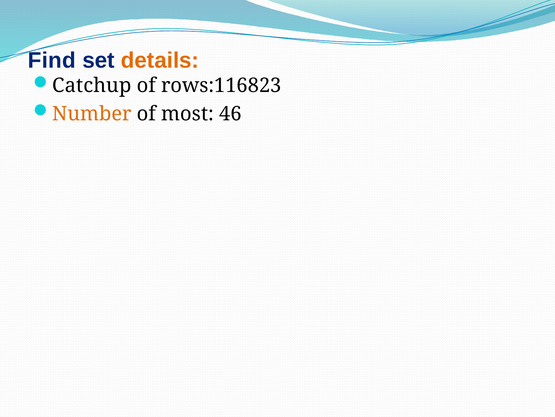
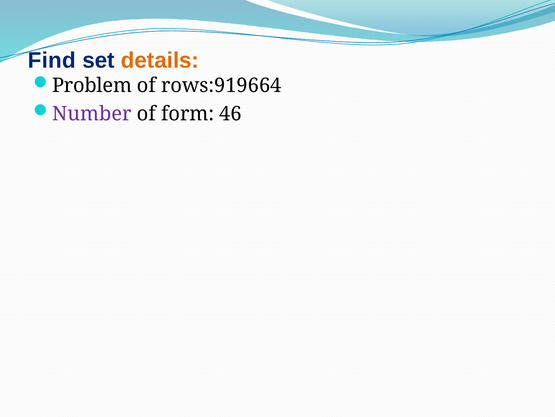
Catchup: Catchup -> Problem (92, 86)
rows:116823: rows:116823 -> rows:919664 (221, 86)
Number colour: orange -> purple (92, 114)
most: most -> form (188, 114)
